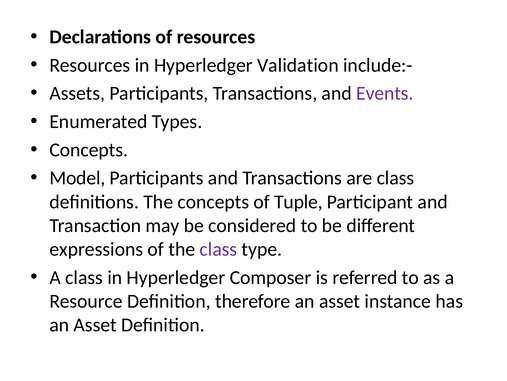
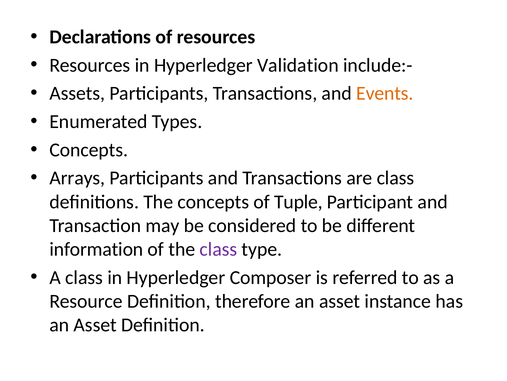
Events colour: purple -> orange (385, 93)
Model: Model -> Arrays (77, 178)
expressions: expressions -> information (96, 249)
